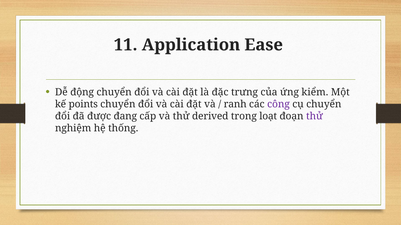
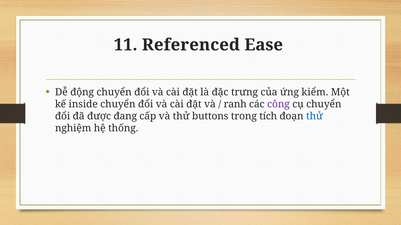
Application: Application -> Referenced (191, 45)
points: points -> inside (83, 104)
derived: derived -> buttons (210, 116)
loạt: loạt -> tích (268, 116)
thử colour: purple -> blue (314, 116)
